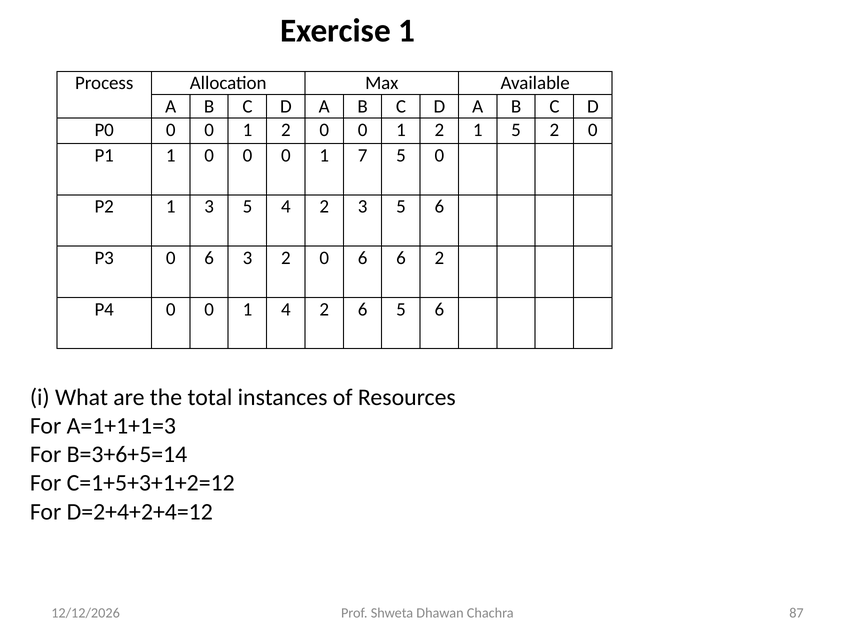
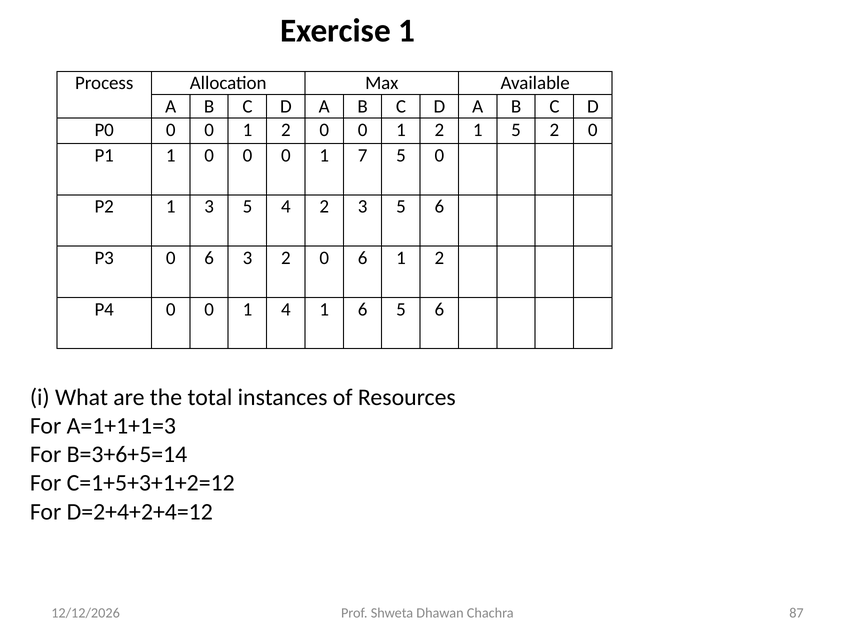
6 6: 6 -> 1 (401, 258)
1 4 2: 2 -> 1 (324, 309)
